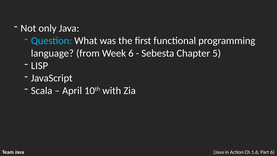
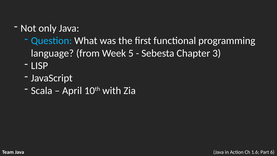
Week 6: 6 -> 5 (131, 53)
5: 5 -> 3 (217, 53)
